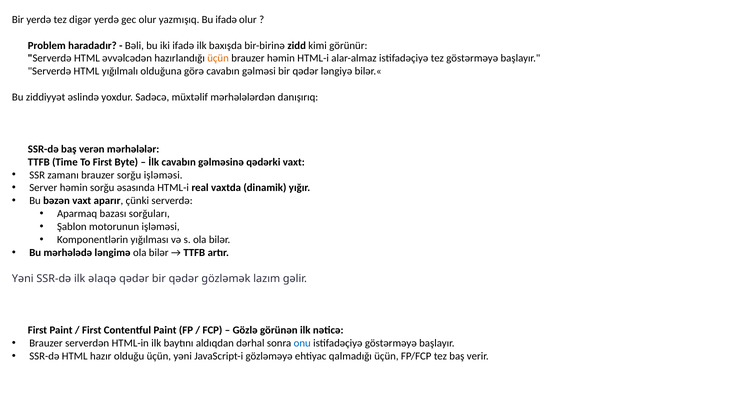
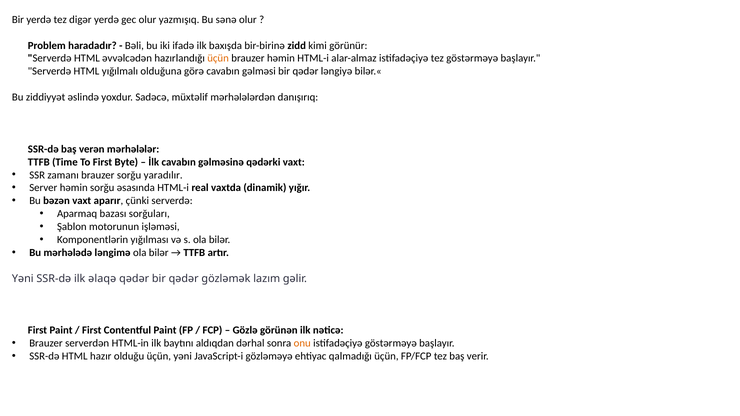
Bu ifadə: ifadə -> sənə (226, 20)
sorğu işləməsi: işləməsi -> yaradılır (163, 175)
onu colour: blue -> orange (302, 344)
